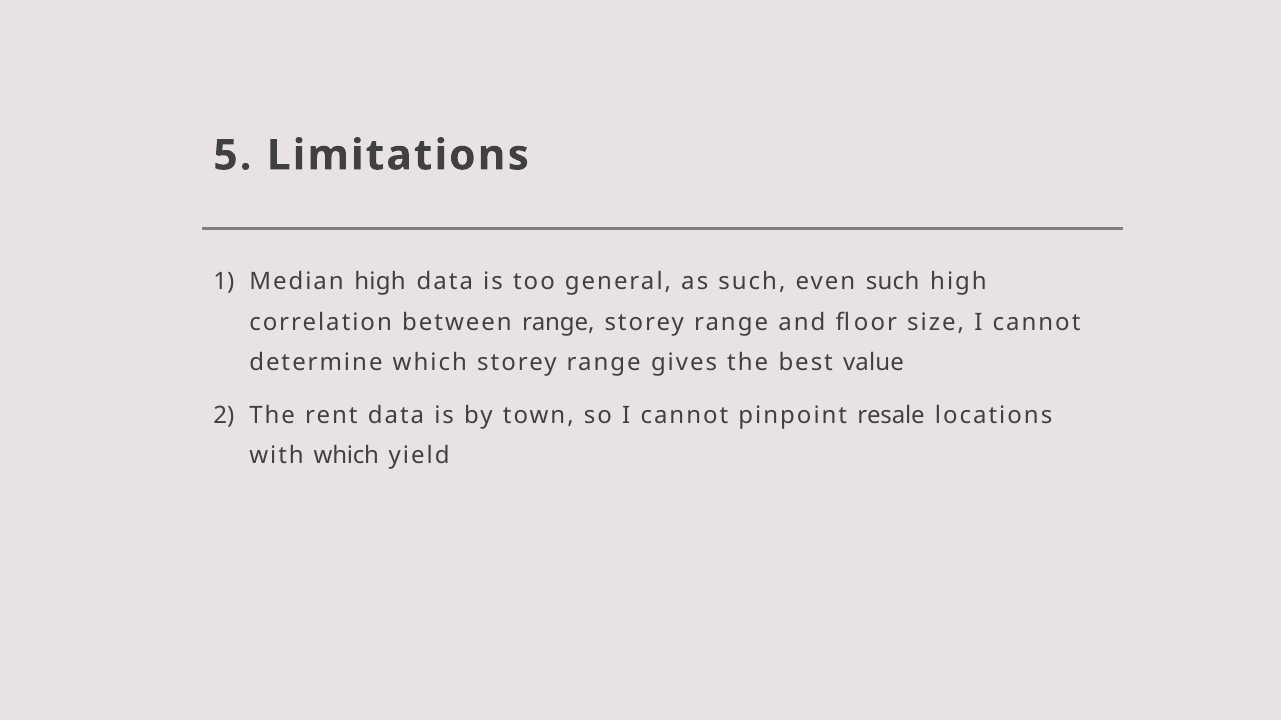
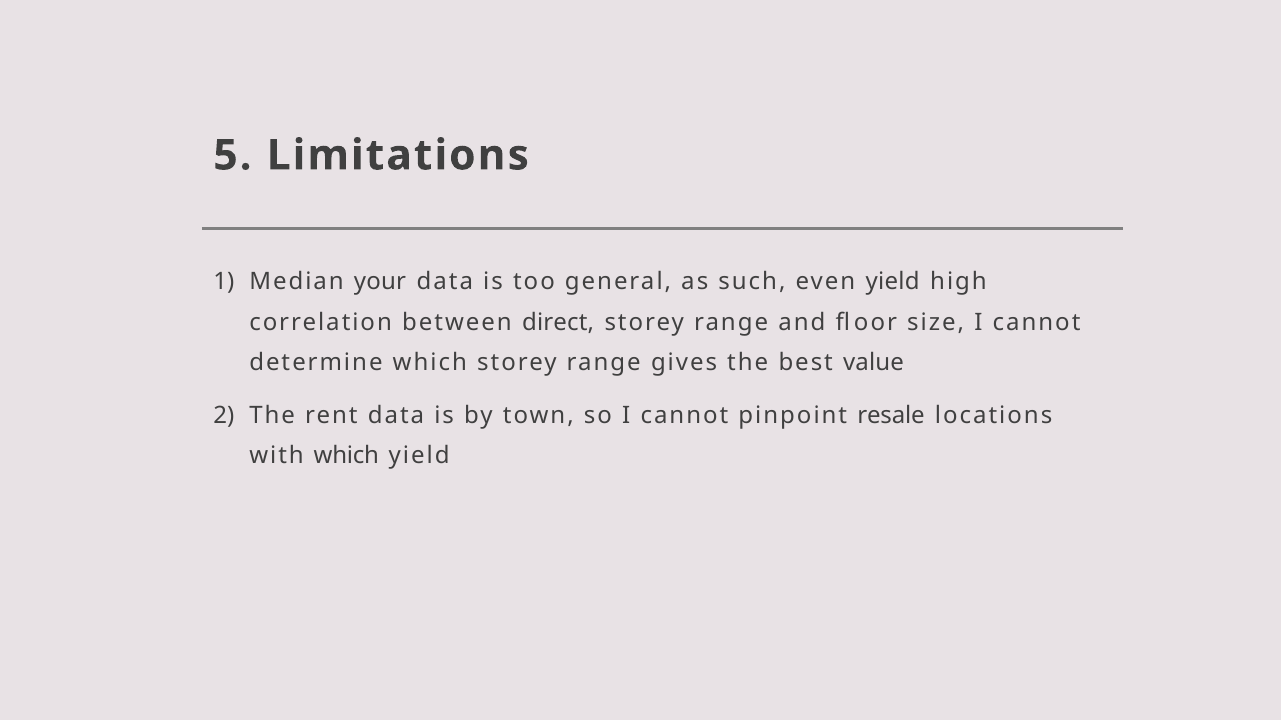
Median high: high -> your (380, 282)
even such: such -> yield (893, 282)
between range: range -> direct (558, 322)
